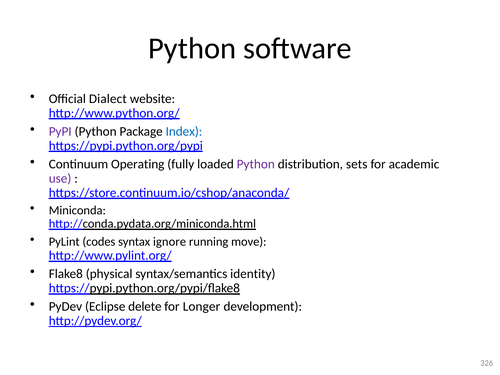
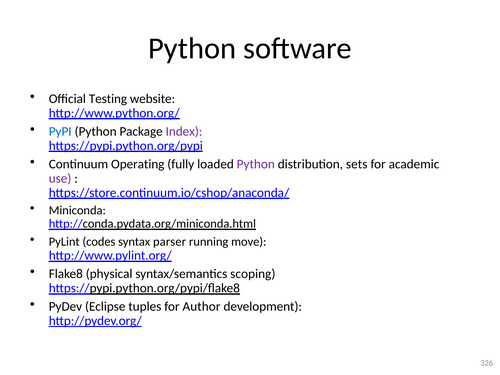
Dialect: Dialect -> Testing (108, 99)
PyPI colour: purple -> blue (60, 131)
Index colour: blue -> purple (184, 131)
ignore: ignore -> parser (170, 242)
identity: identity -> scoping (253, 274)
delete: delete -> tuples (145, 307)
Longer: Longer -> Author (202, 307)
